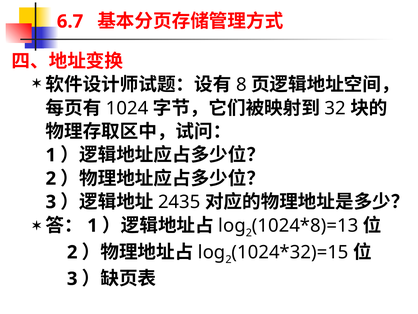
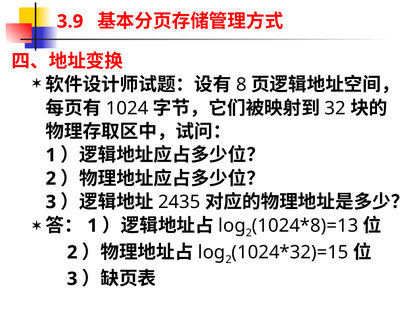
6.7: 6.7 -> 3.9 (70, 21)
